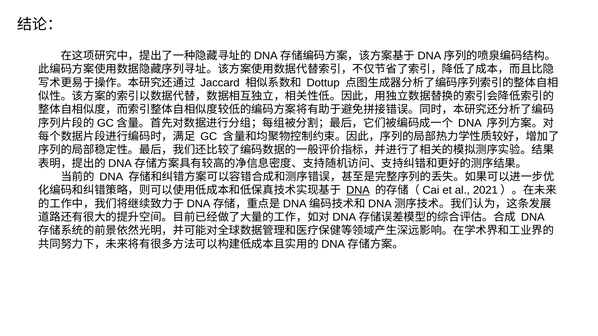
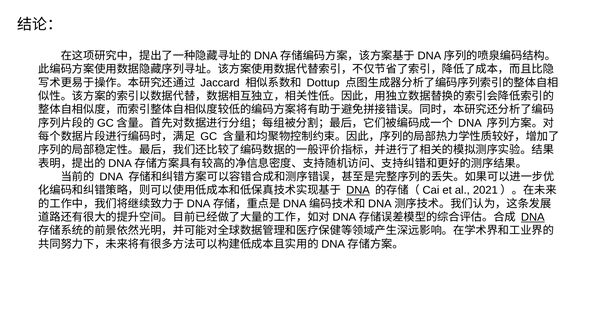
DNA underline: none -> present (533, 217)
